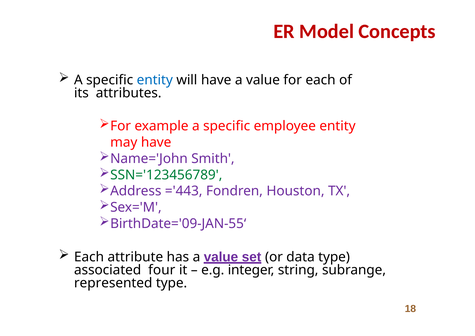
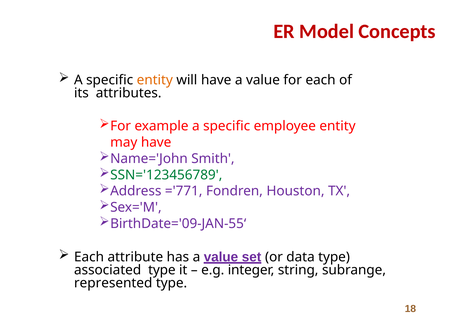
entity colour: blue -> orange (155, 80)
='443: ='443 -> ='771 (184, 191)
associated four: four -> type (162, 270)
